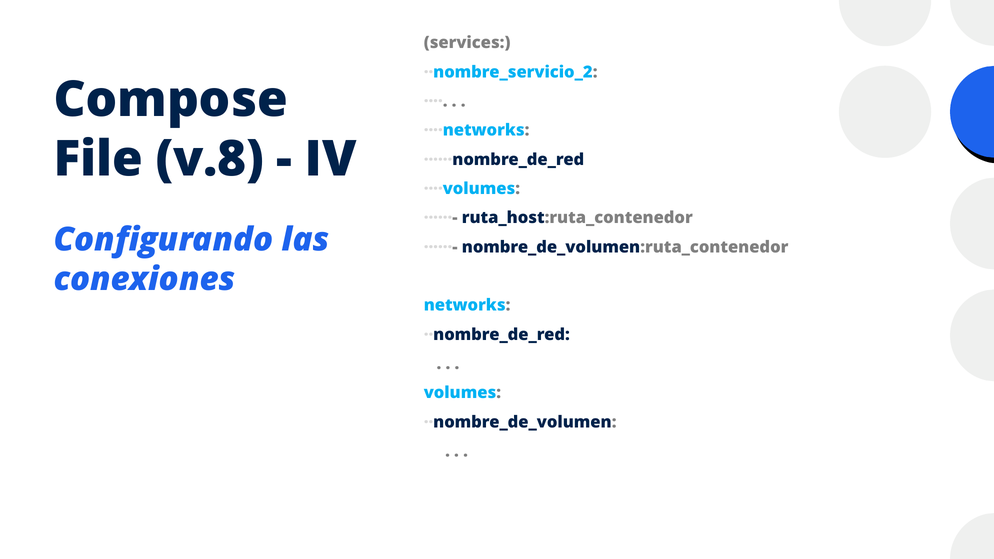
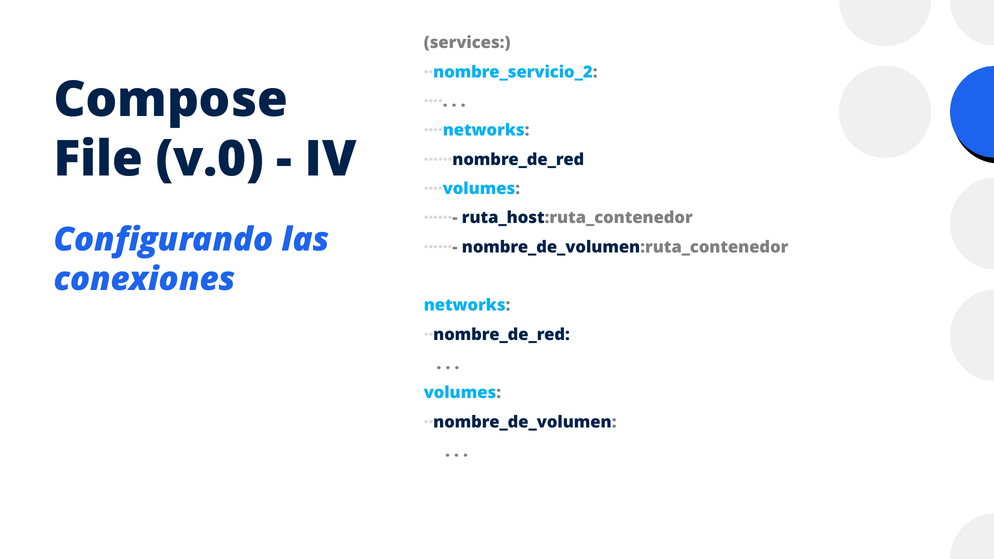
v.8: v.8 -> v.0 (210, 159)
